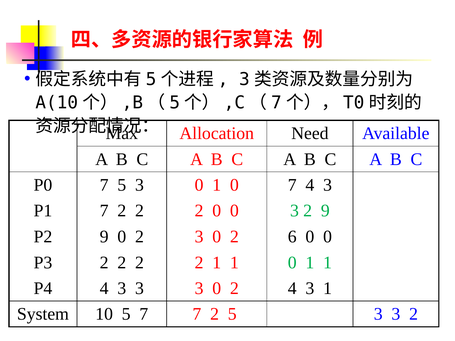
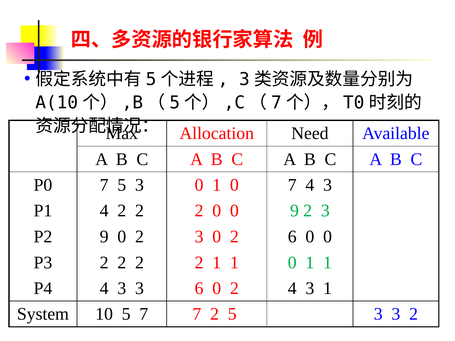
P1 7: 7 -> 4 (104, 211)
0 3: 3 -> 9 (294, 211)
9: 9 -> 3 (325, 211)
3 3 3: 3 -> 6 (199, 289)
